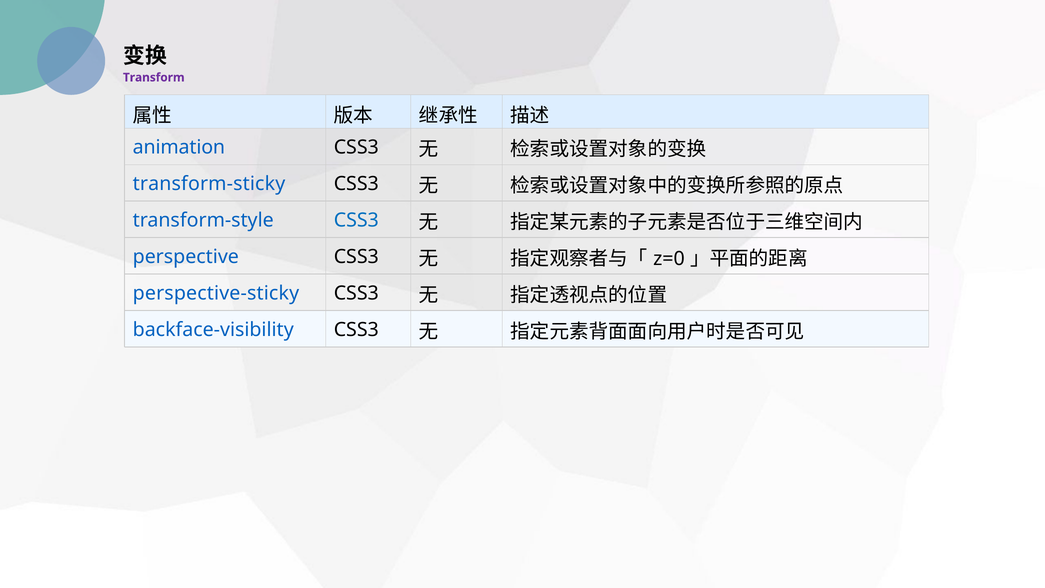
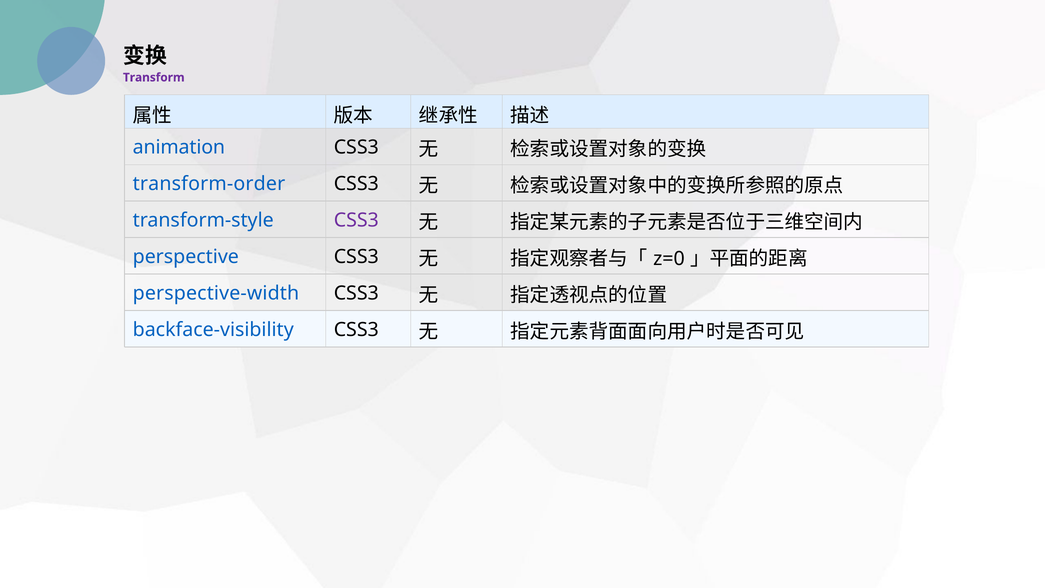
transform-sticky: transform-sticky -> transform-order (209, 184)
CSS3 colour: blue -> purple (356, 220)
perspective-sticky: perspective-sticky -> perspective-width (216, 293)
